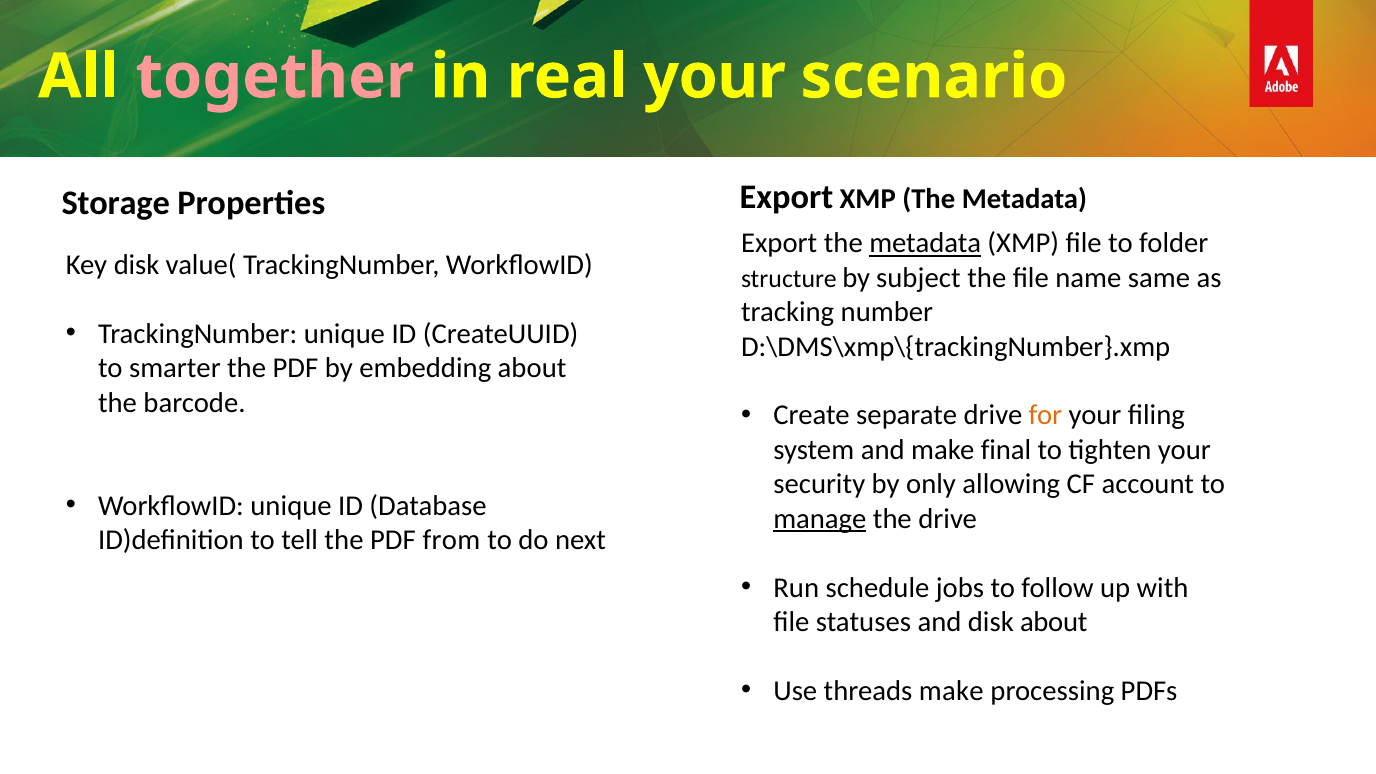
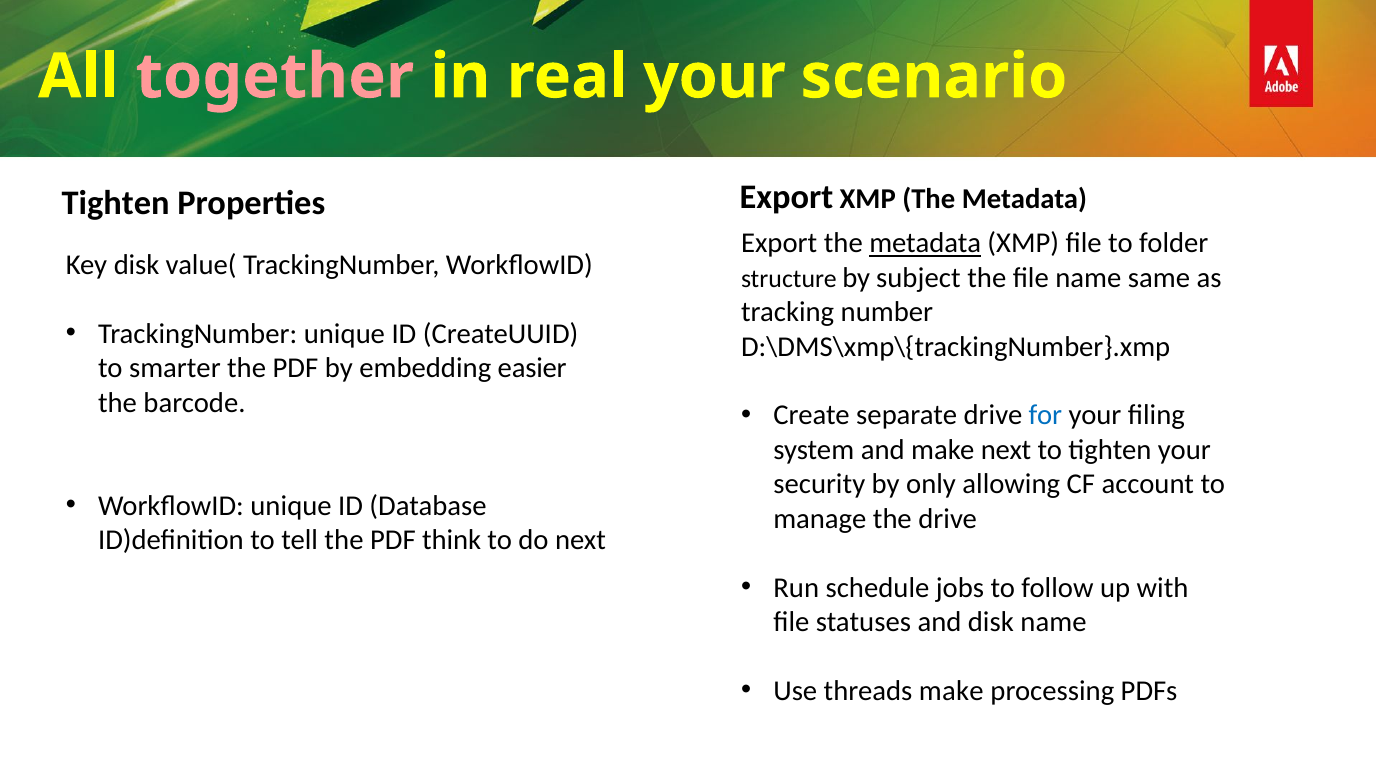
Storage: Storage -> Tighten (116, 203)
embedding about: about -> easier (532, 368)
for colour: orange -> blue (1045, 416)
make final: final -> next (1006, 450)
manage underline: present -> none (820, 519)
from: from -> think (452, 540)
disk about: about -> name (1054, 622)
